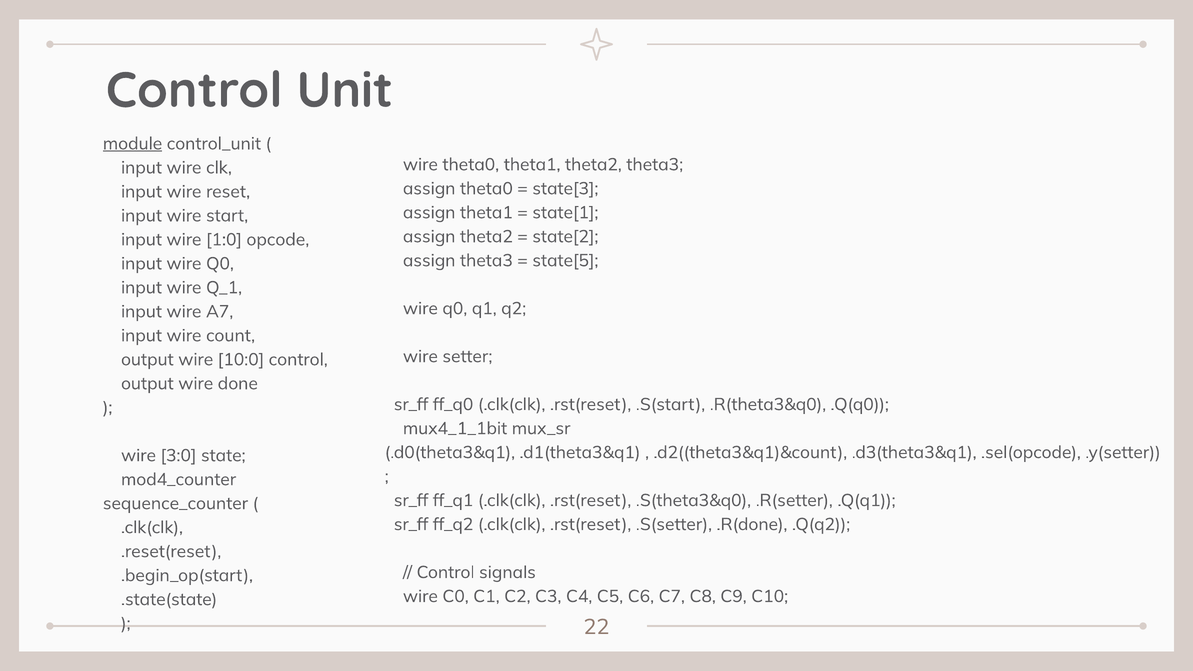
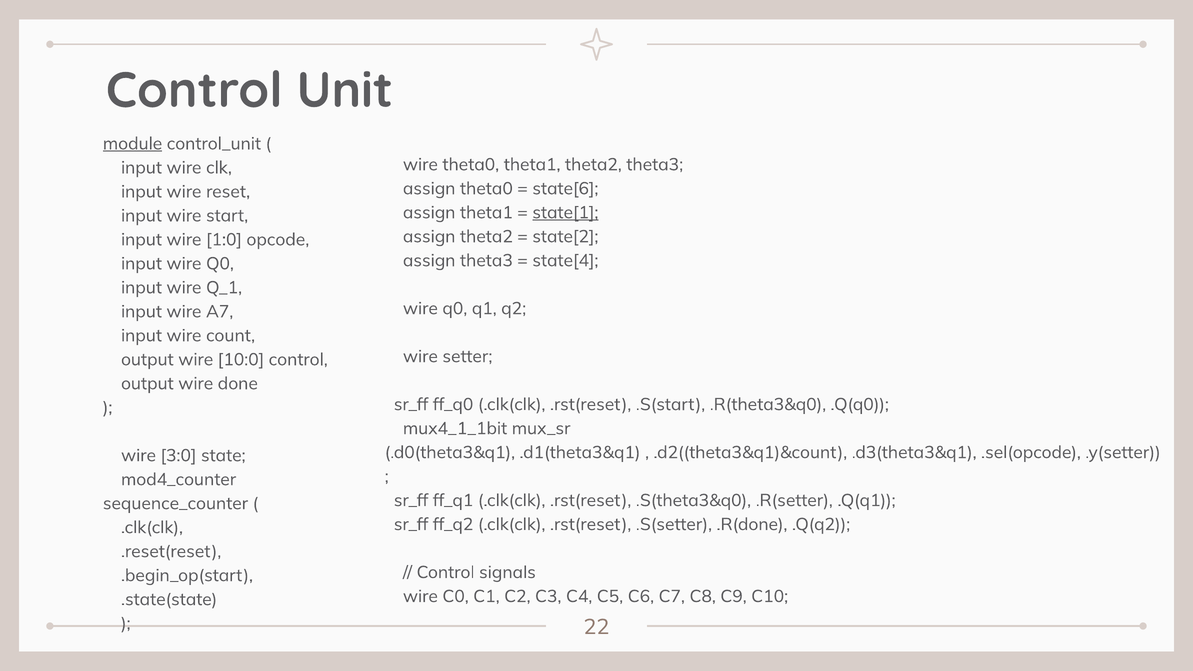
state[3: state[3 -> state[6 (565, 189)
state[1 underline: none -> present (565, 213)
state[5: state[5 -> state[4 (565, 261)
